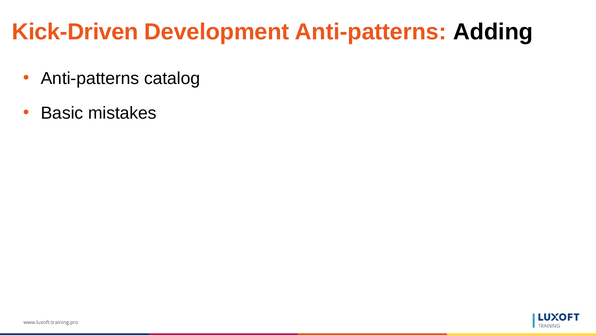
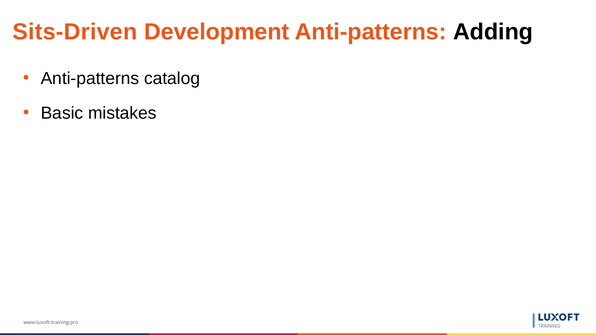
Kick-Driven: Kick-Driven -> Sits-Driven (75, 32)
